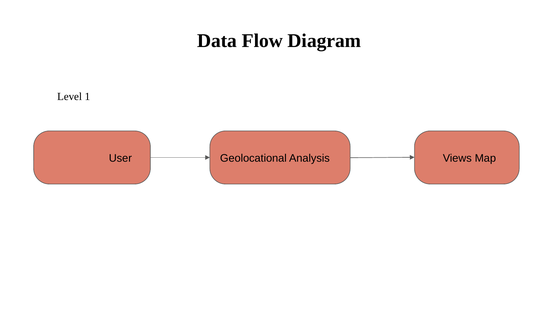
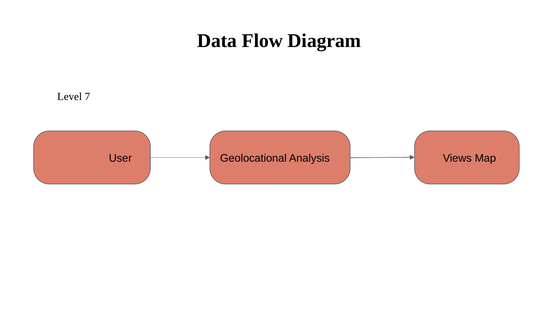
1: 1 -> 7 (87, 97)
